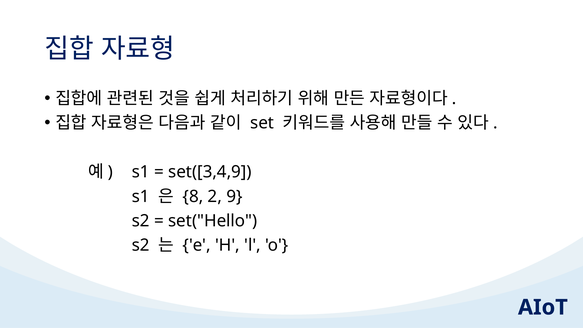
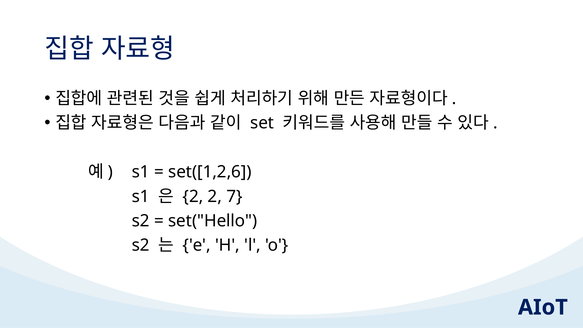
set([3,4,9: set([3,4,9 -> set([1,2,6 (210, 172)
8: 8 -> 2 (193, 196)
9: 9 -> 7 (234, 196)
